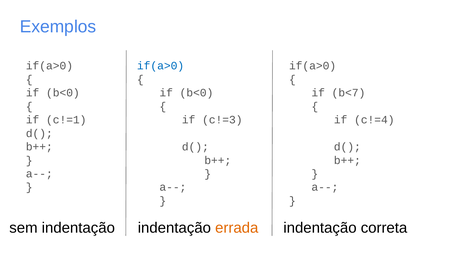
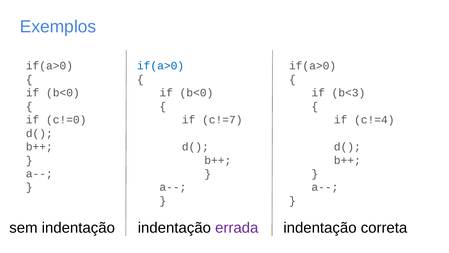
b<7: b<7 -> b<3 (348, 93)
c!=1: c!=1 -> c!=0 (66, 120)
c!=3: c!=3 -> c!=7 (222, 120)
errada colour: orange -> purple (237, 228)
